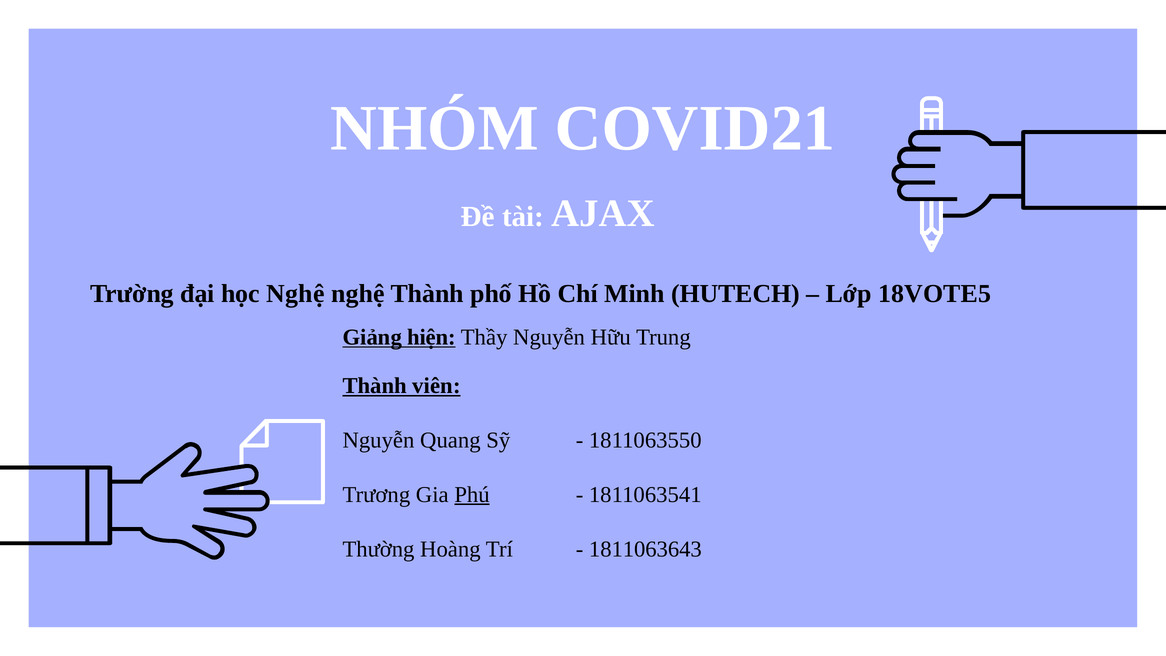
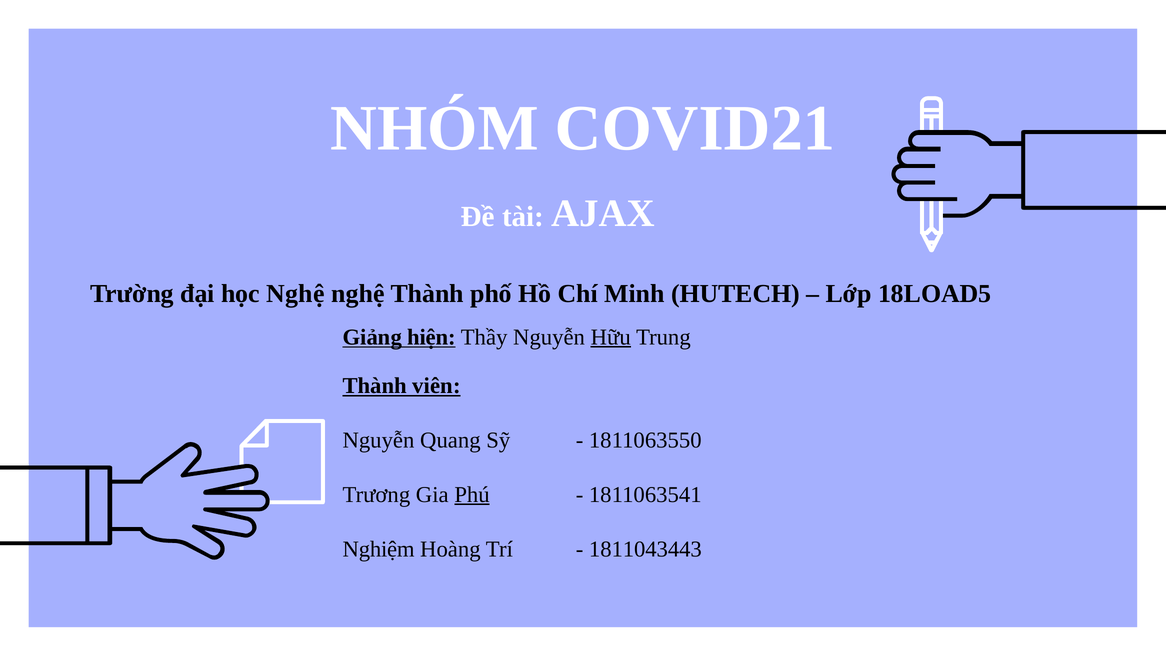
18VOTE5: 18VOTE5 -> 18LOAD5 (935, 293)
Hữu underline: none -> present (611, 337)
Thường: Thường -> Nghiệm (379, 549)
1811063643: 1811063643 -> 1811043443 (645, 549)
